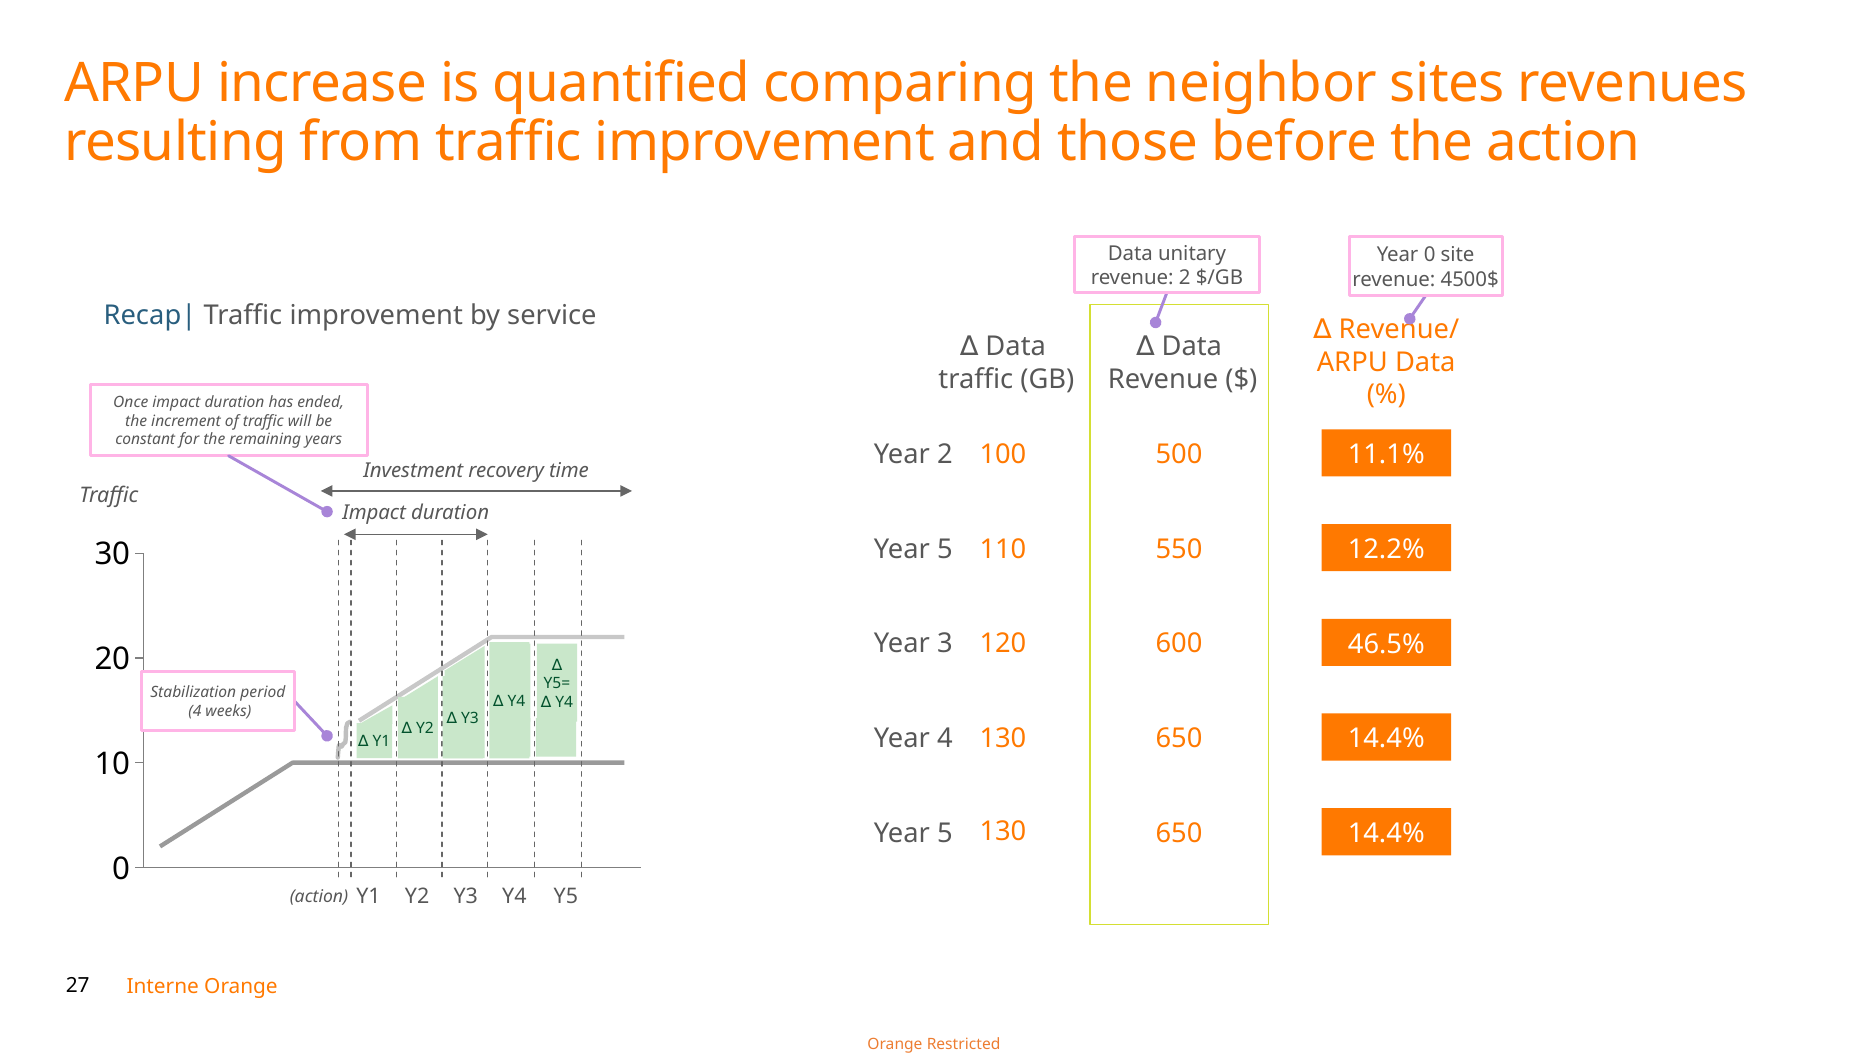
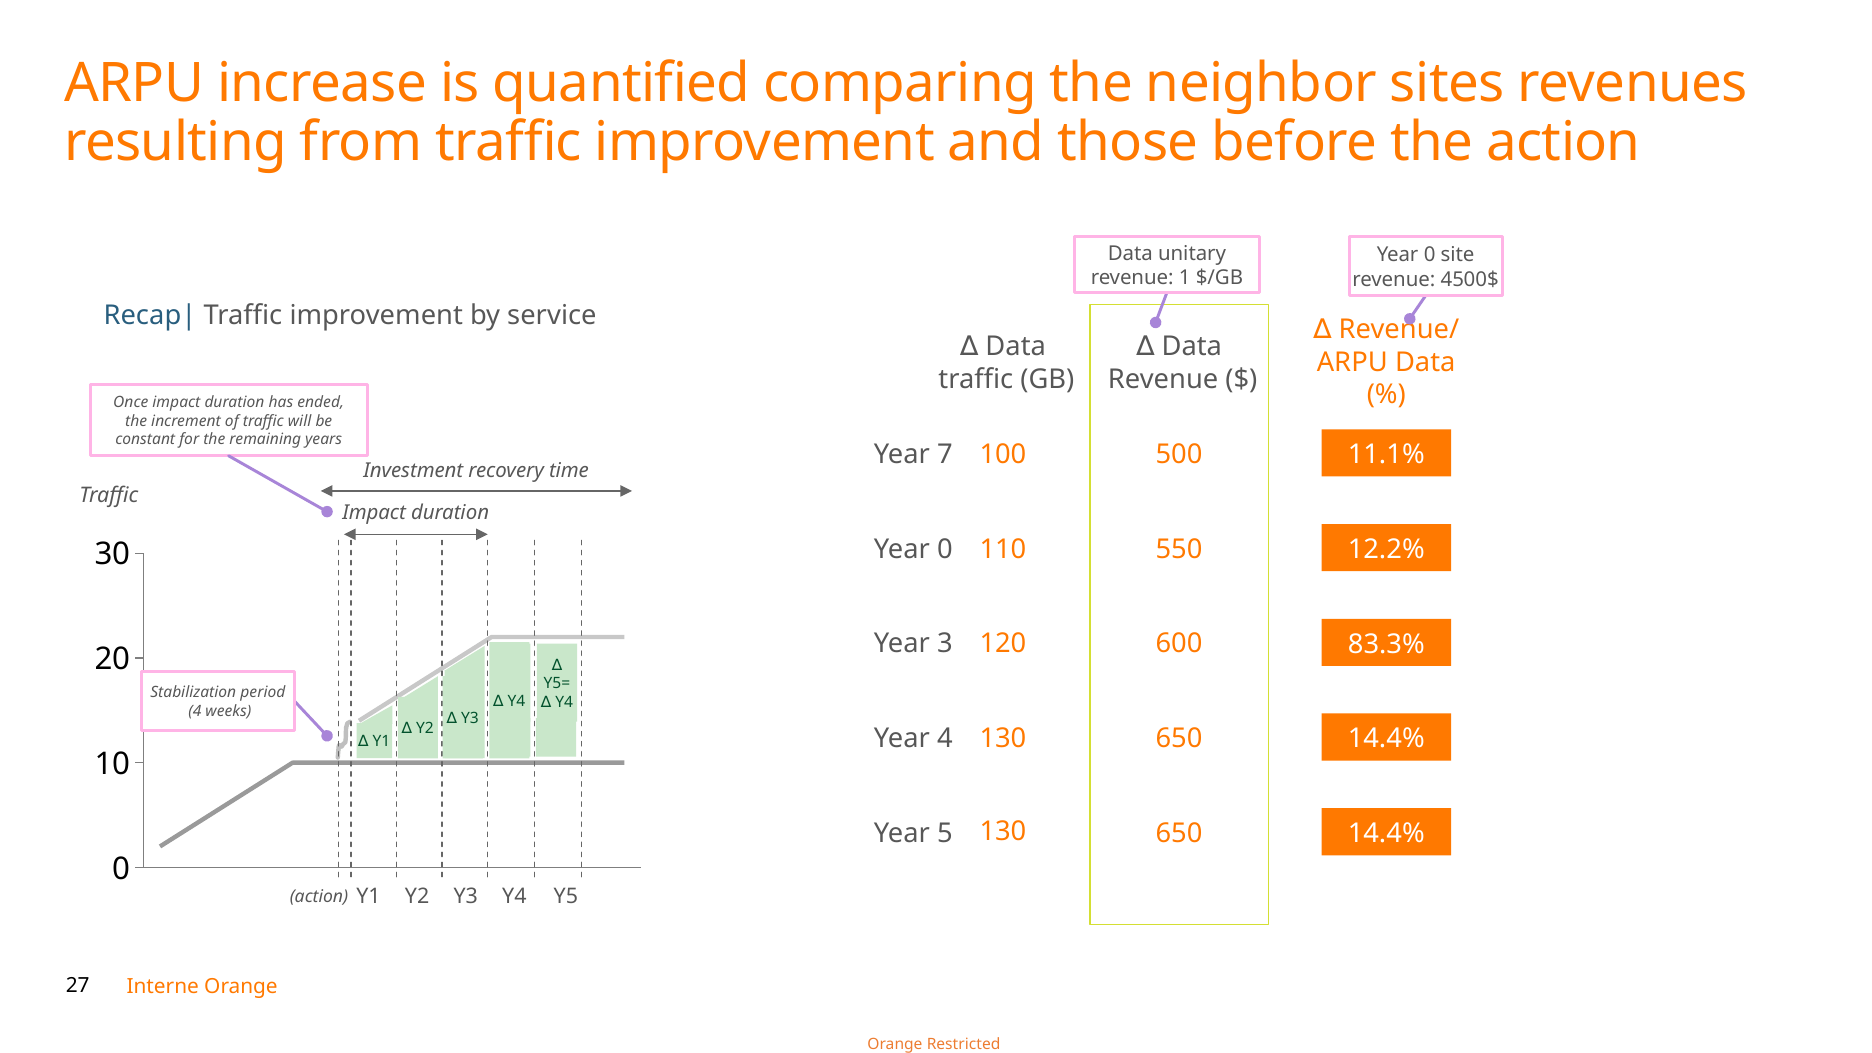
revenue 2: 2 -> 1 (1185, 278)
Year 2: 2 -> 7 (945, 454)
5: 5 -> 0 (945, 549)
46.5%: 46.5% -> 83.3% (1386, 644)
